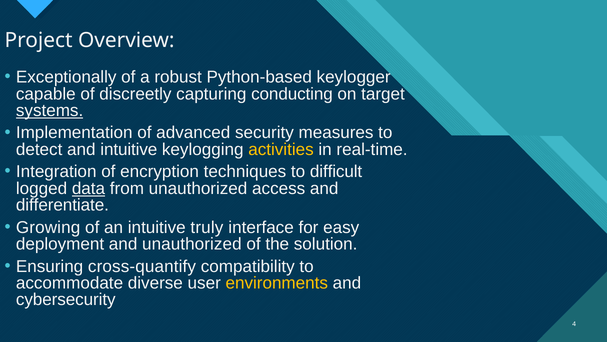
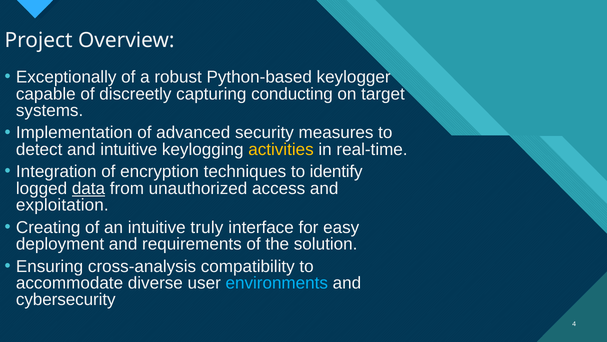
systems underline: present -> none (50, 110)
difficult: difficult -> identify (336, 172)
differentiate: differentiate -> exploitation (62, 205)
Growing: Growing -> Creating (48, 227)
and unauthorized: unauthorized -> requirements (192, 244)
cross-quantify: cross-quantify -> cross-analysis (142, 266)
environments colour: yellow -> light blue (277, 283)
